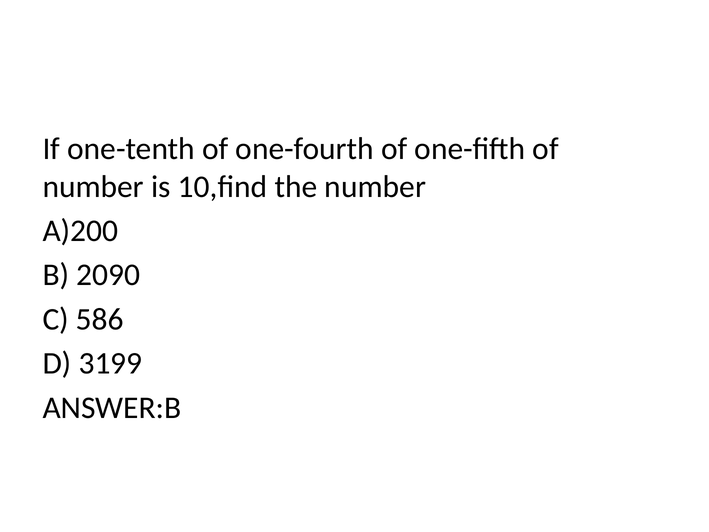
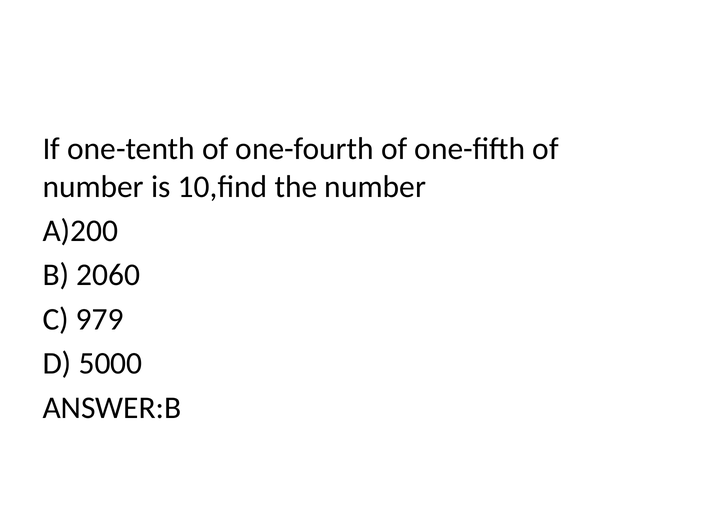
2090: 2090 -> 2060 (108, 275)
586: 586 -> 979 (100, 319)
3199: 3199 -> 5000 (110, 363)
